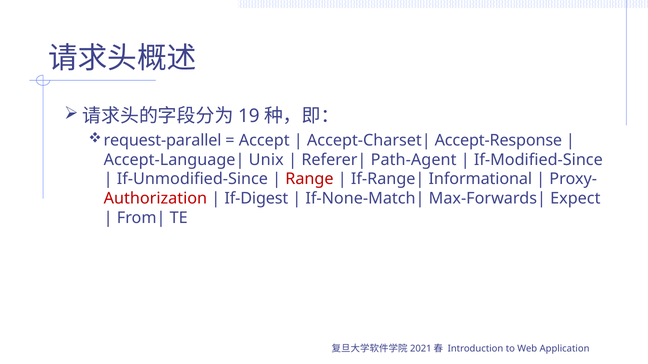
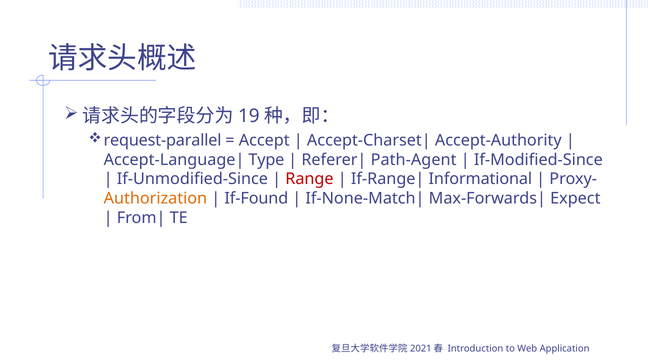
Accept-Response: Accept-Response -> Accept-Authority (498, 140)
Unix: Unix -> Type (266, 160)
Authorization colour: red -> orange (155, 199)
If-Digest: If-Digest -> If-Found (256, 199)
